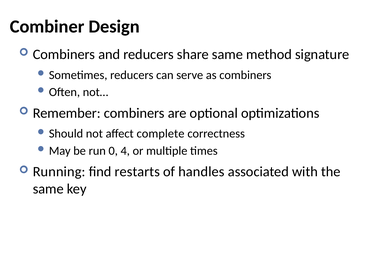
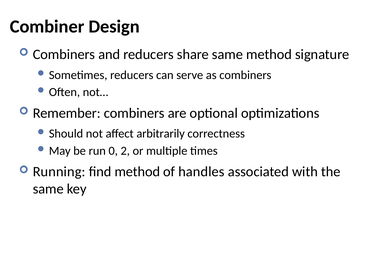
complete: complete -> arbitrarily (161, 134)
4: 4 -> 2 (125, 151)
find restarts: restarts -> method (137, 172)
